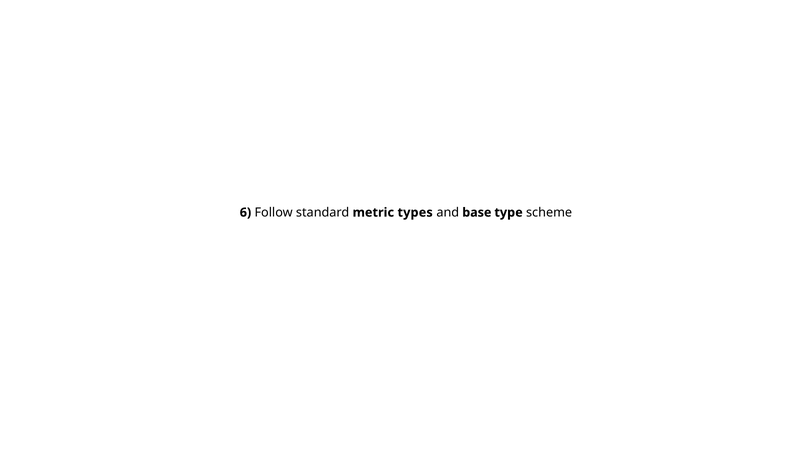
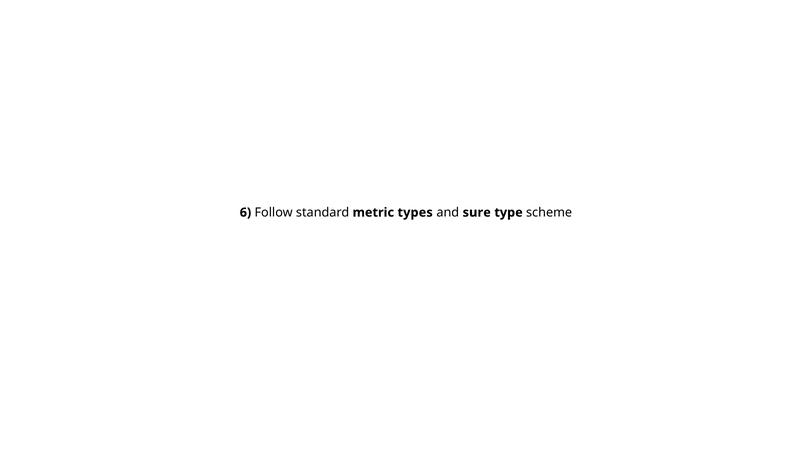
base: base -> sure (477, 212)
